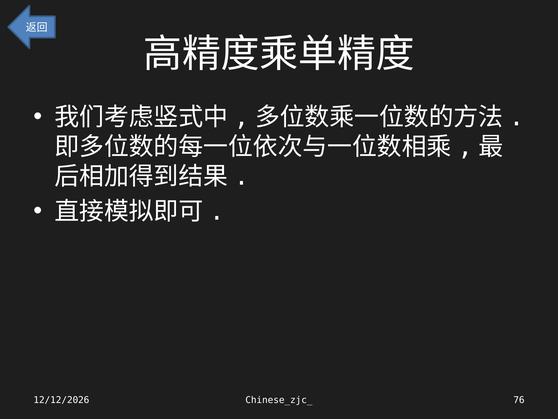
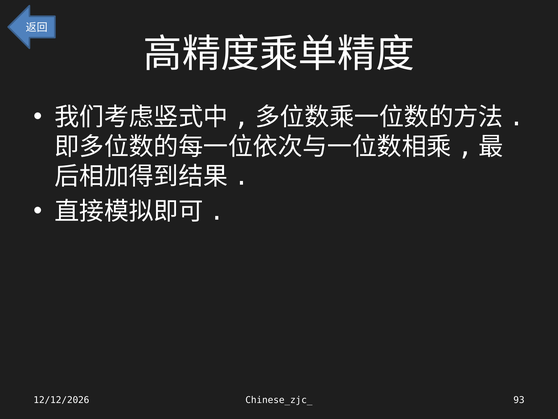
76: 76 -> 93 (519, 400)
